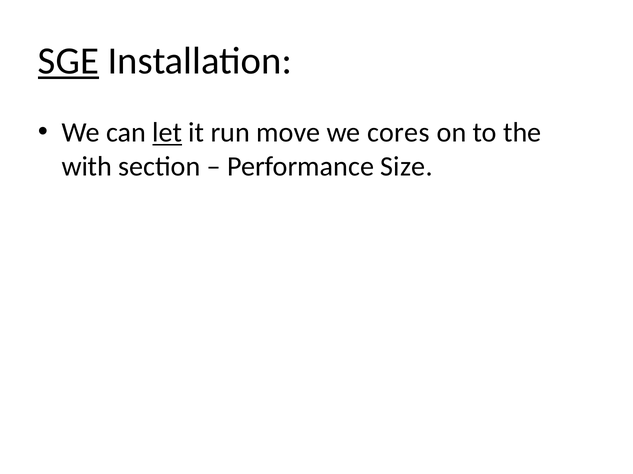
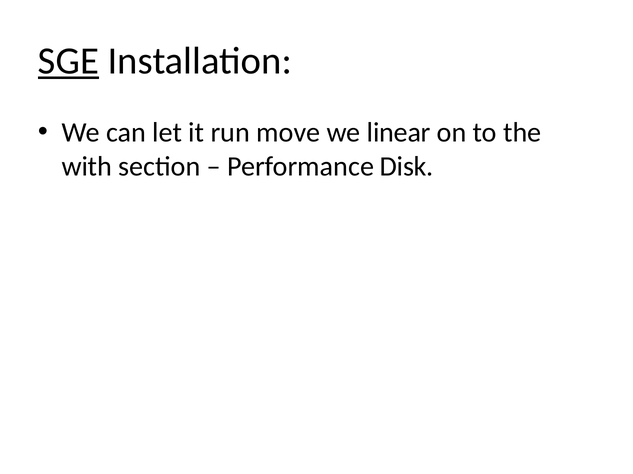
let underline: present -> none (167, 133)
cores: cores -> linear (399, 133)
Size: Size -> Disk (407, 167)
